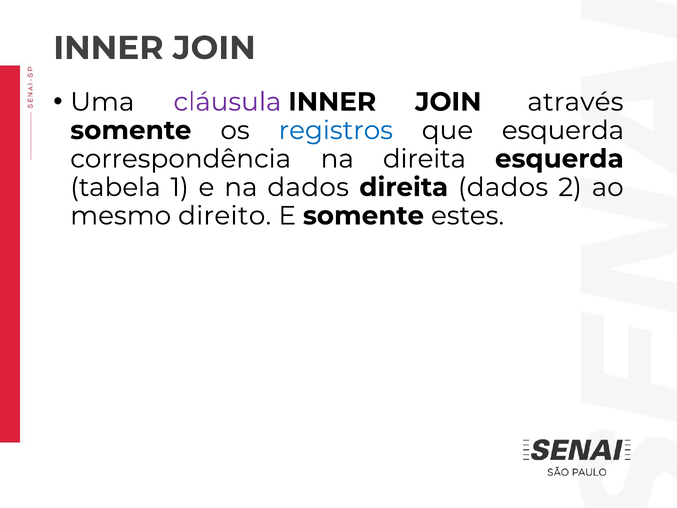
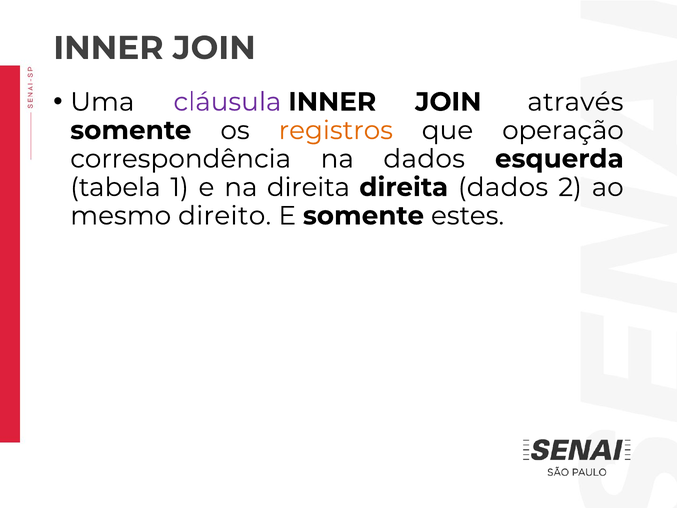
registros colour: blue -> orange (336, 130)
que esquerda: esquerda -> operação (563, 130)
na direita: direita -> dados (424, 159)
na dados: dados -> direita (308, 187)
